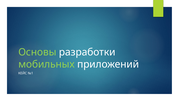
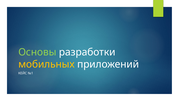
мобильных colour: light green -> yellow (46, 64)
